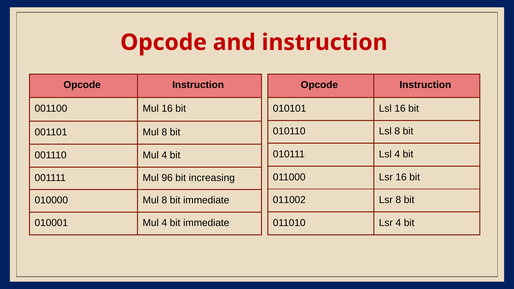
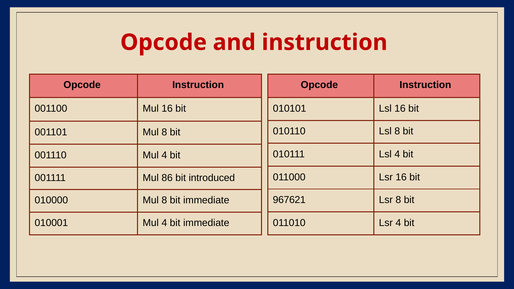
96: 96 -> 86 (167, 178)
increasing: increasing -> introduced (212, 178)
011002: 011002 -> 967621 (289, 200)
